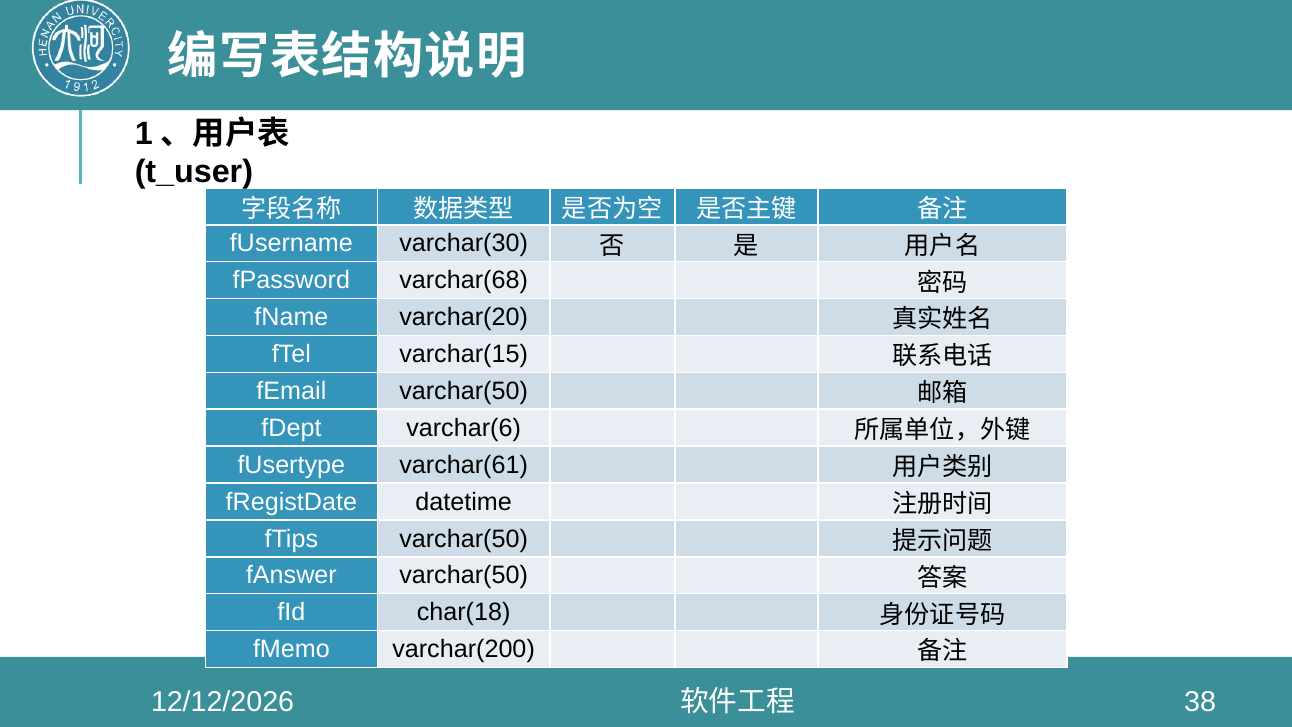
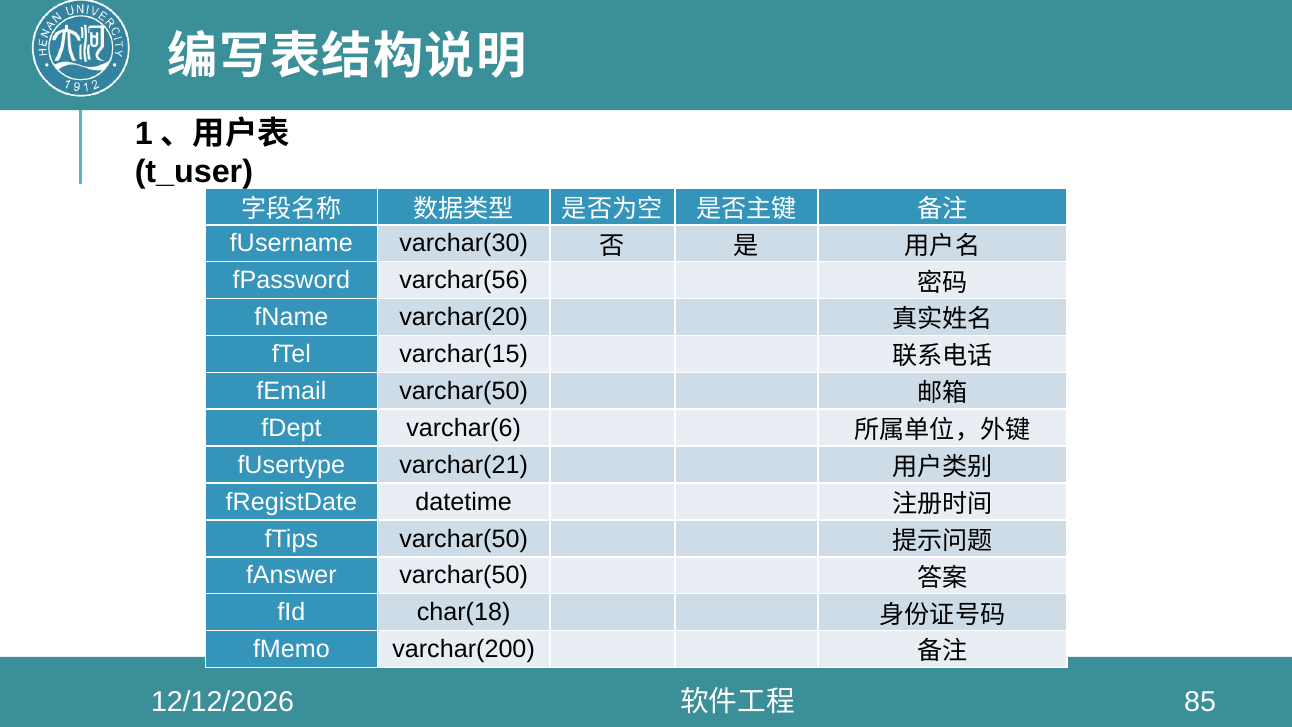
varchar(68: varchar(68 -> varchar(56 (464, 280)
varchar(61: varchar(61 -> varchar(21 (464, 465)
38: 38 -> 85 (1200, 702)
